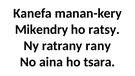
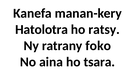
Mikendry: Mikendry -> Hatolotra (42, 29)
rany: rany -> foko (98, 46)
